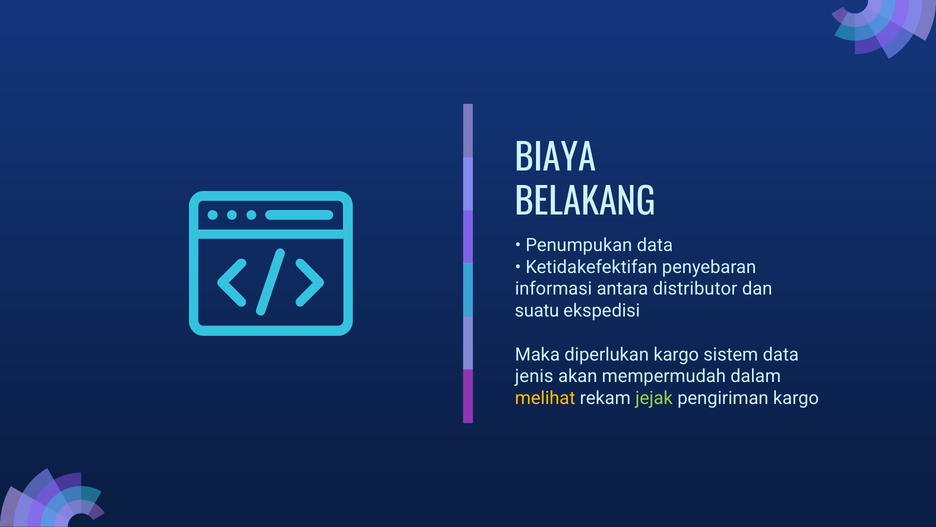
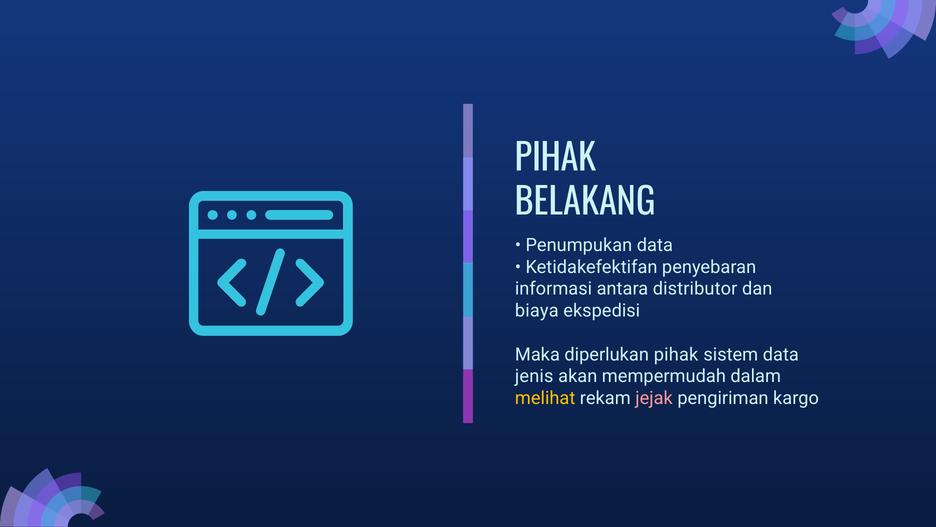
BIAYA: BIAYA -> PIHAK (556, 159)
suatu: suatu -> biaya (537, 311)
diperlukan kargo: kargo -> pihak (676, 354)
jejak colour: light green -> pink (654, 398)
